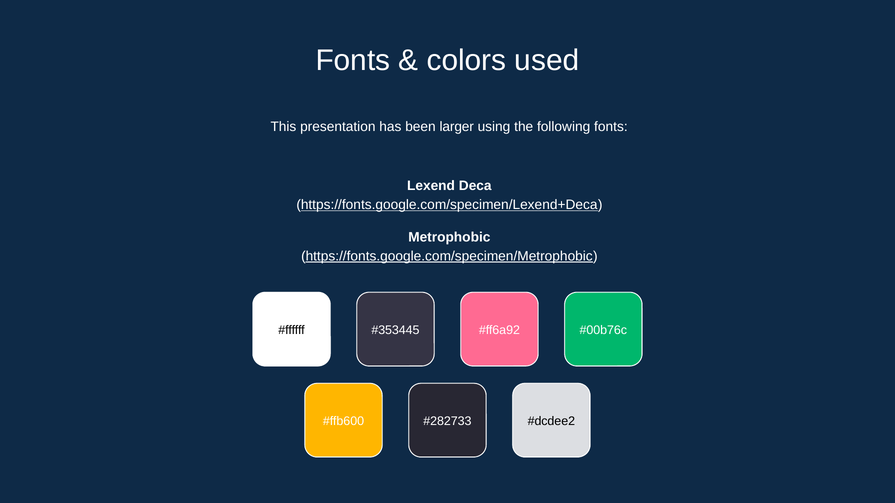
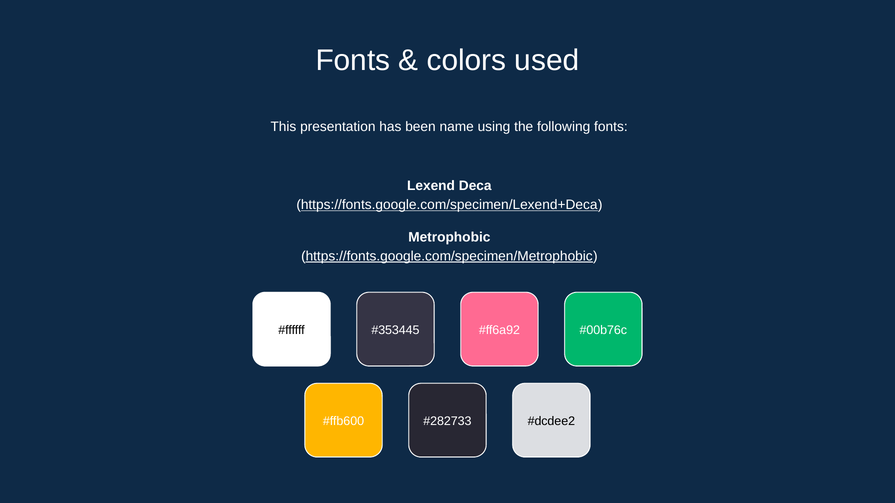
larger: larger -> name (457, 127)
